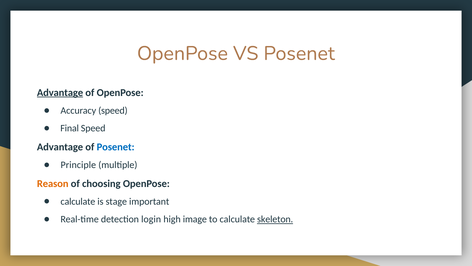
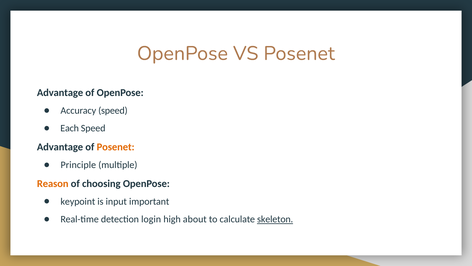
Advantage underline: present -> none (60, 92)
Final: Final -> Each (70, 128)
Posenet colour: blue -> orange (116, 147)
calculate: calculate -> keypoint (78, 201)
stage: stage -> input (116, 201)
image: image -> about (195, 219)
